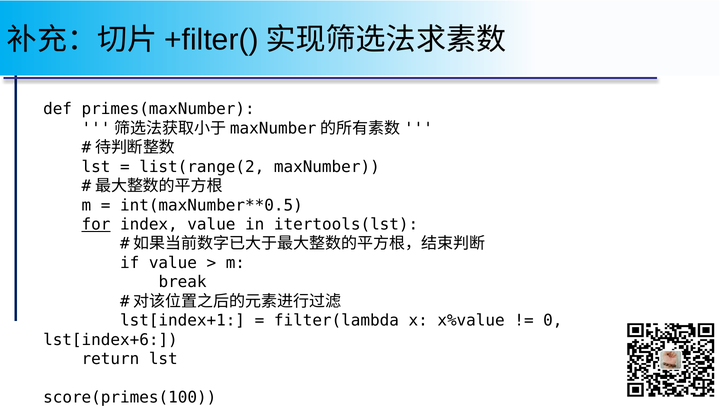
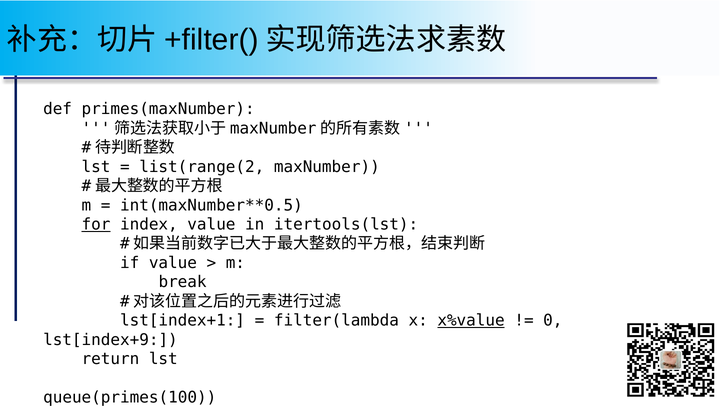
x%value underline: none -> present (471, 320)
lst[index+6: lst[index+6 -> lst[index+9 (110, 340)
score(primes(100: score(primes(100 -> queue(primes(100 (130, 397)
